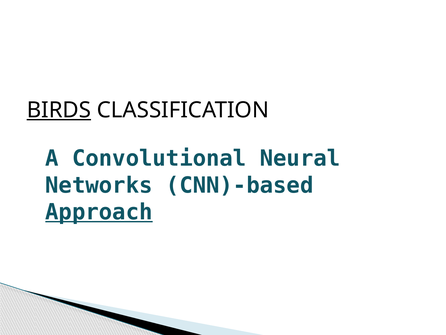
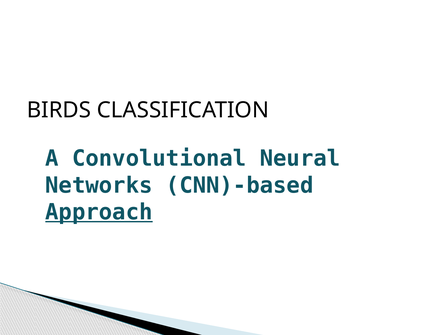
BIRDS underline: present -> none (59, 110)
